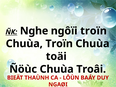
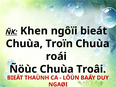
Nghe: Nghe -> Khen (34, 31)
ngôïi troïn: troïn -> bieát (94, 31)
toäi: toäi -> roái (56, 56)
